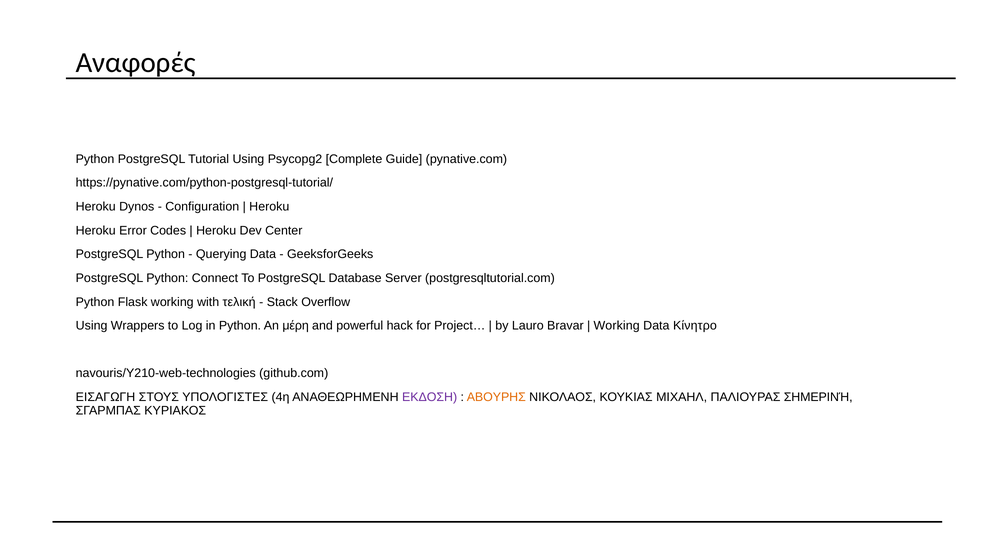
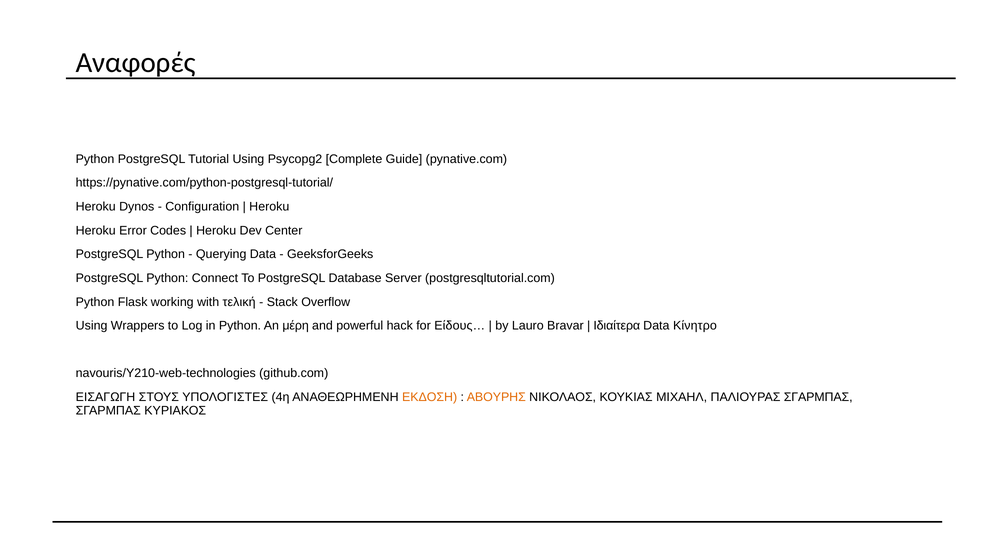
Project…: Project… -> Είδους… (460, 326)
Working: Working -> Ιδιαίτερα (617, 326)
ΕΚΔΟΣΗ colour: purple -> orange (430, 397)
ΠΑΛΙΟΥΡΑΣ ΣΗΜΕΡΙΝΉ: ΣΗΜΕΡΙΝΉ -> ΣΓΑΡΜΠΑΣ (818, 397)
